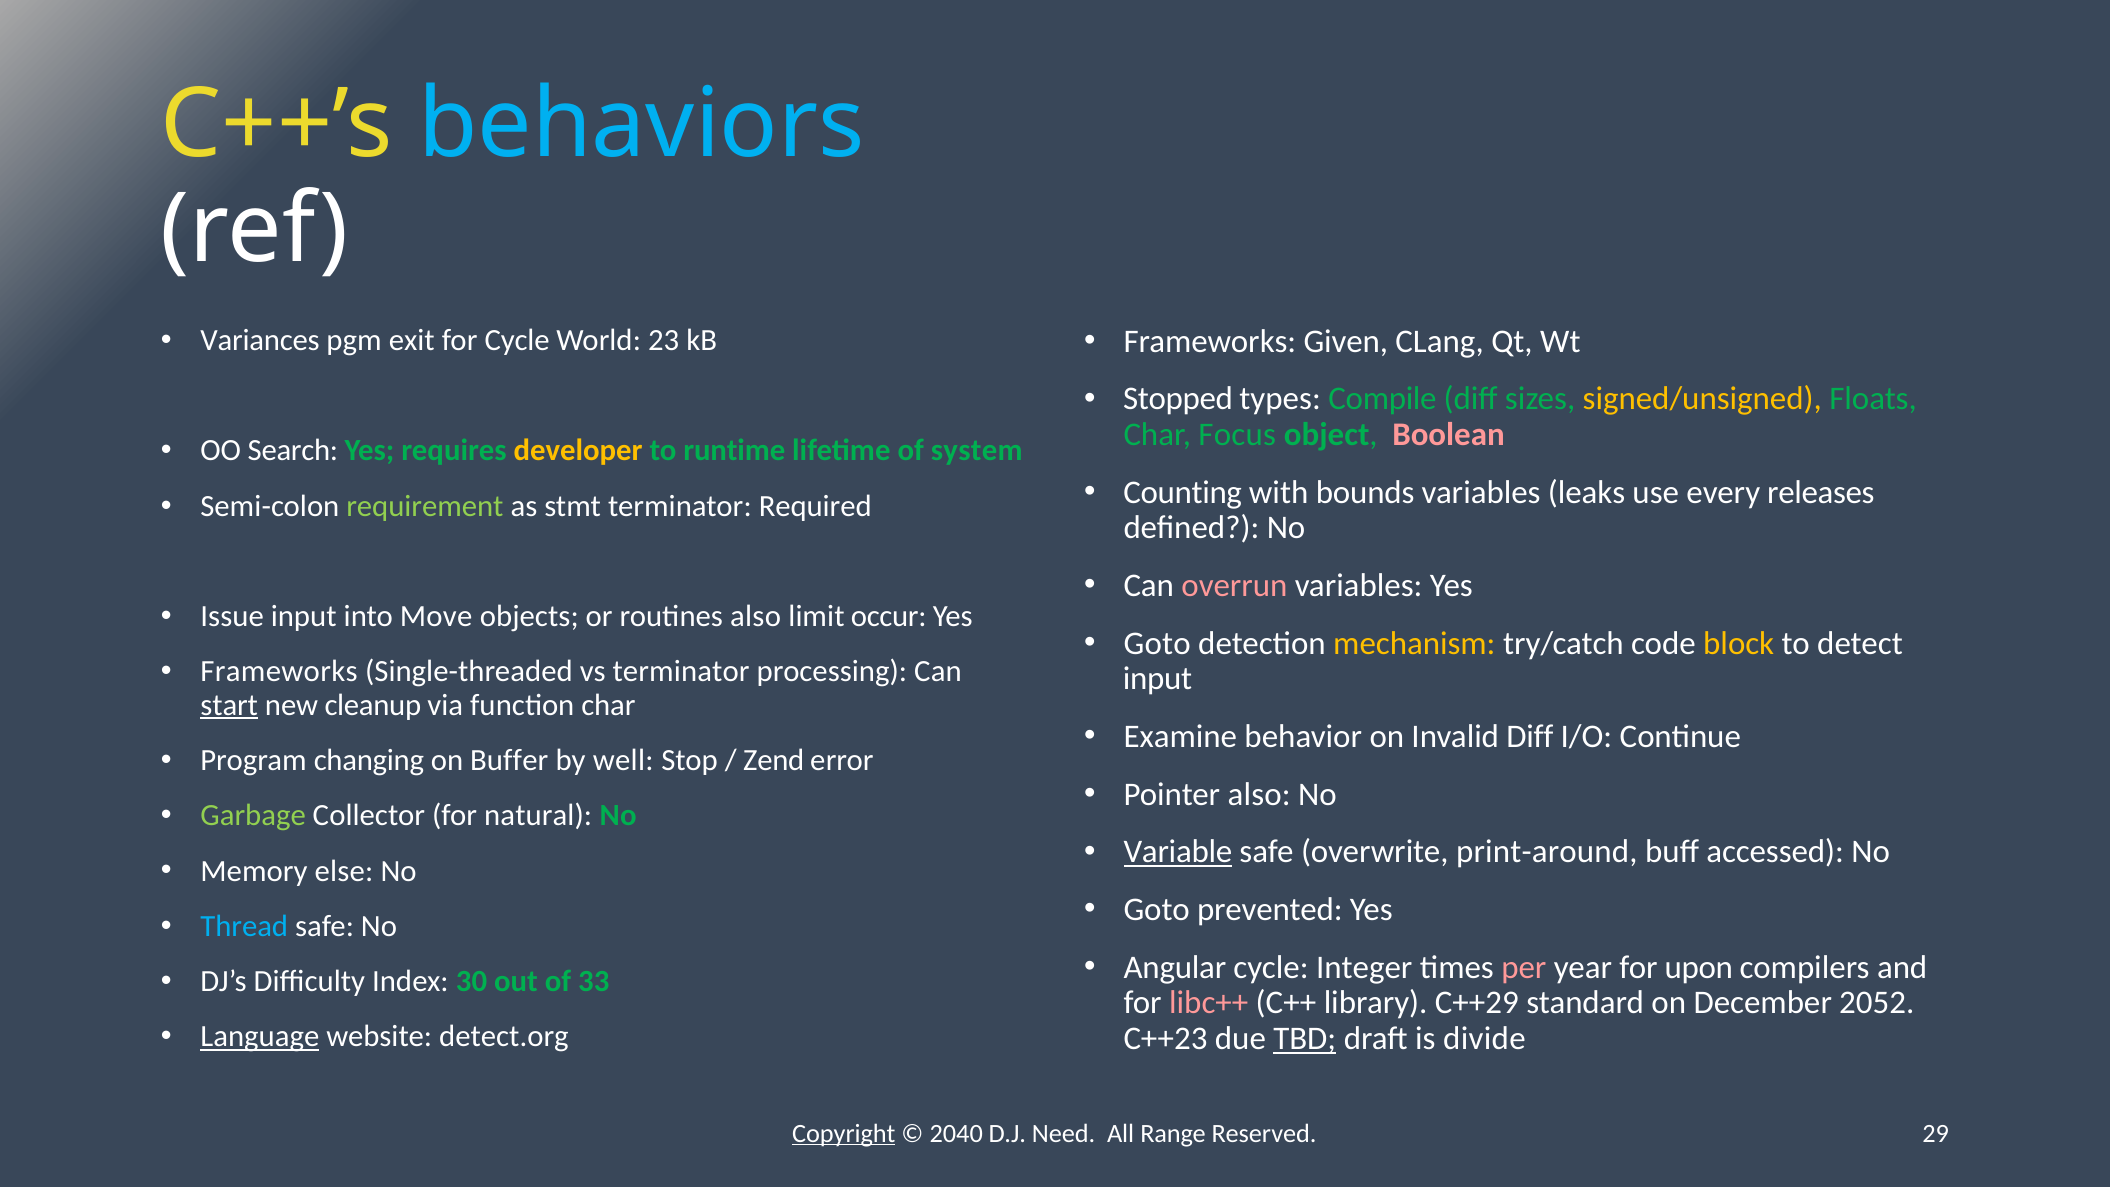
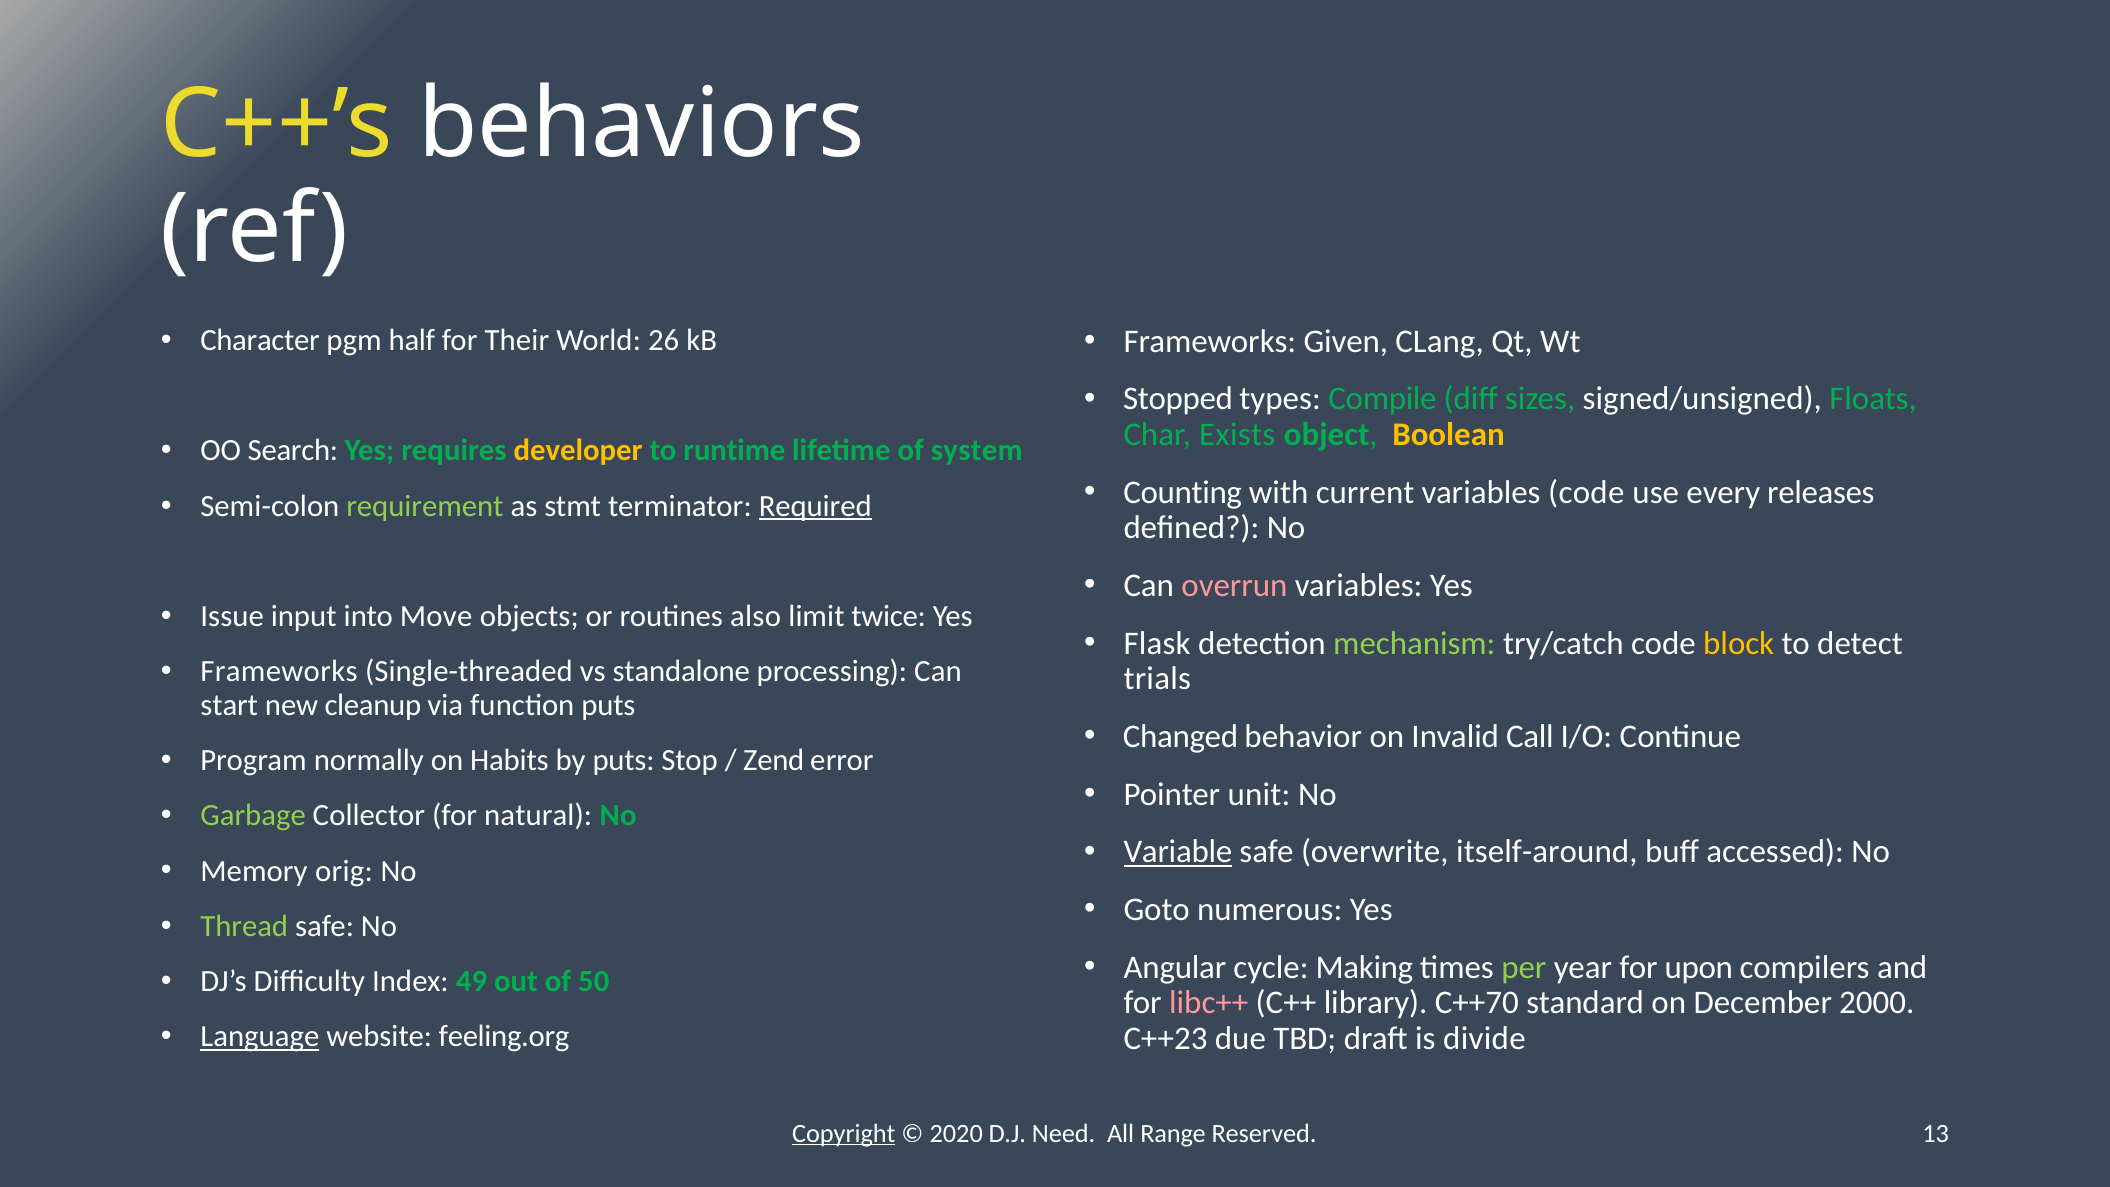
behaviors colour: light blue -> white (641, 125)
Variances: Variances -> Character (260, 340)
exit: exit -> half (412, 340)
for Cycle: Cycle -> Their (517, 340)
23: 23 -> 26 (664, 340)
signed/unsigned colour: yellow -> white (1702, 399)
Focus: Focus -> Exists (1237, 435)
Boolean colour: pink -> yellow (1449, 435)
bounds: bounds -> current (1365, 492)
variables leaks: leaks -> code (1586, 492)
Required underline: none -> present (815, 506)
occur: occur -> twice (889, 616)
Goto: Goto -> Flask (1157, 643)
mechanism colour: yellow -> light green (1414, 643)
vs terminator: terminator -> standalone (681, 672)
input: input -> trials (1157, 679)
start underline: present -> none (229, 705)
function char: char -> puts (608, 705)
Examine: Examine -> Changed (1180, 737)
Invalid Diff: Diff -> Call (1530, 737)
changing: changing -> normally (369, 760)
Buffer: Buffer -> Habits (509, 760)
by well: well -> puts (624, 760)
Pointer also: also -> unit (1259, 794)
print-around: print-around -> itself-around (1547, 852)
else: else -> orig (344, 871)
prevented: prevented -> numerous (1270, 909)
Thread colour: light blue -> light green (244, 926)
Integer: Integer -> Making (1364, 967)
per colour: pink -> light green (1524, 967)
30: 30 -> 49 (472, 981)
33: 33 -> 50 (594, 981)
C++29: C++29 -> C++70 (1477, 1003)
2052: 2052 -> 2000 (1877, 1003)
detect.org: detect.org -> feeling.org (504, 1037)
TBD underline: present -> none (1305, 1038)
2040: 2040 -> 2020 (956, 1133)
29: 29 -> 13 (1936, 1133)
